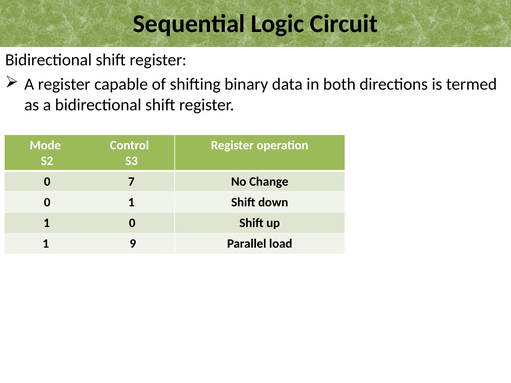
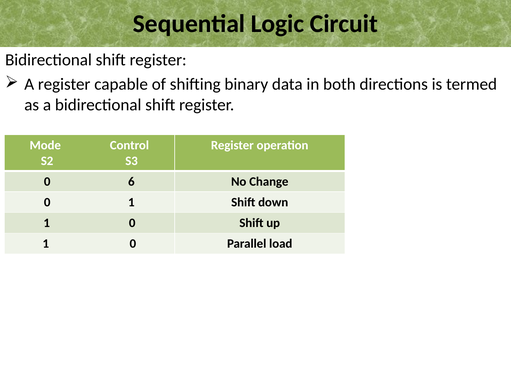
7: 7 -> 6 (131, 182)
9: 9 -> 0 (133, 244)
